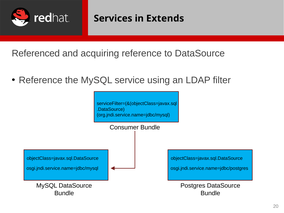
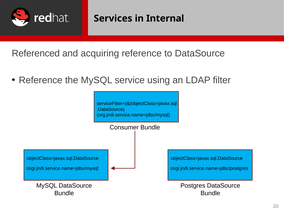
Extends: Extends -> Internal (165, 18)
